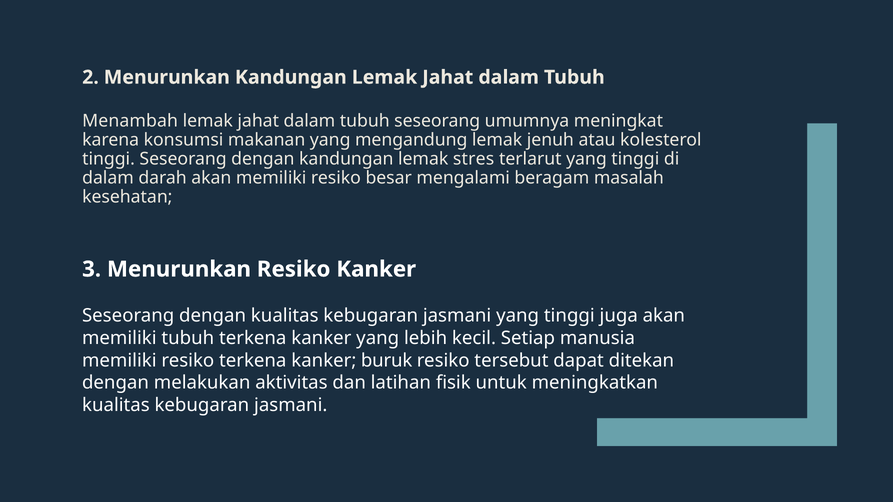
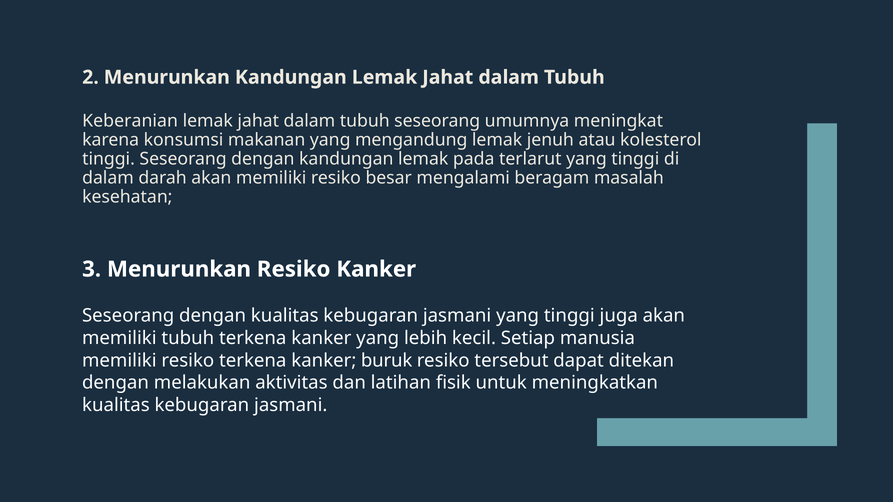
Menambah: Menambah -> Keberanian (130, 121)
stres: stres -> pada (474, 159)
